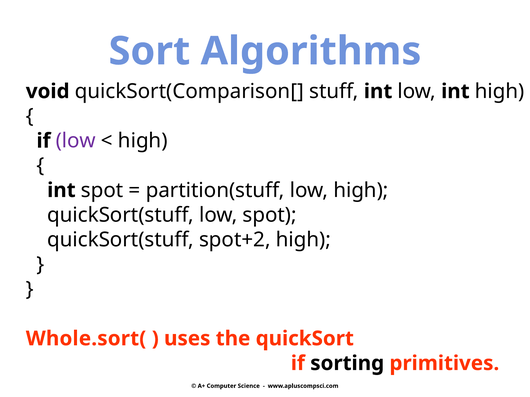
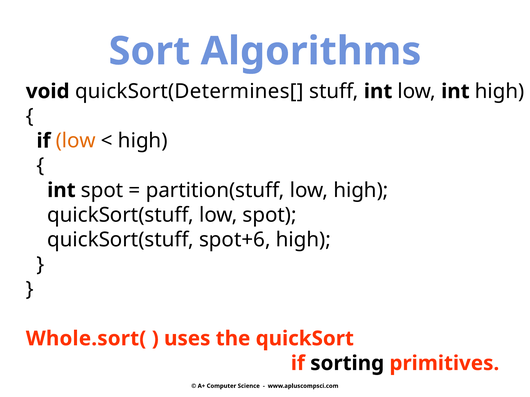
quickSort(Comparison[: quickSort(Comparison[ -> quickSort(Determines[ (189, 91)
low colour: purple -> orange (76, 141)
spot+2: spot+2 -> spot+6 (235, 240)
